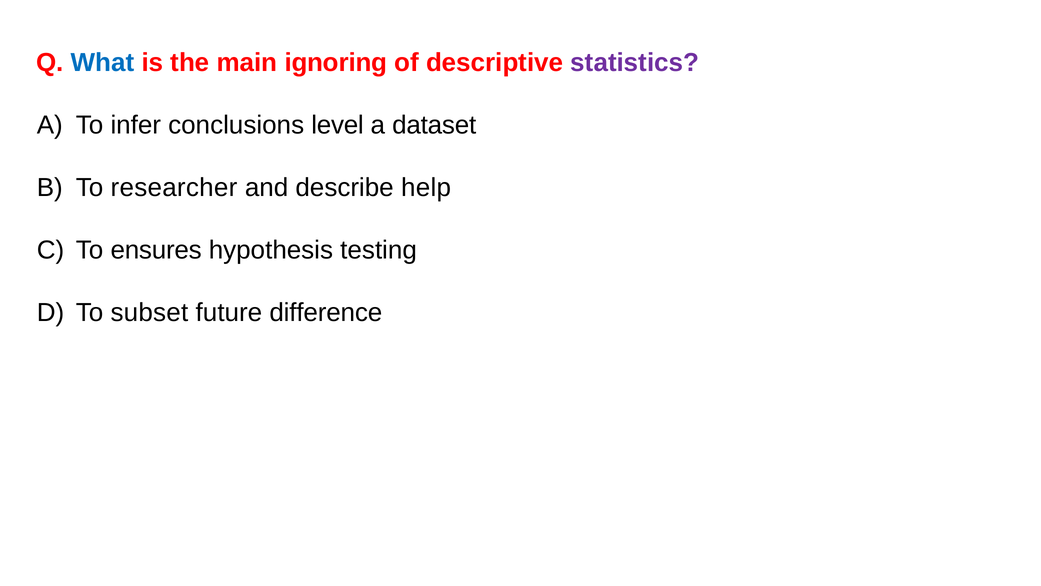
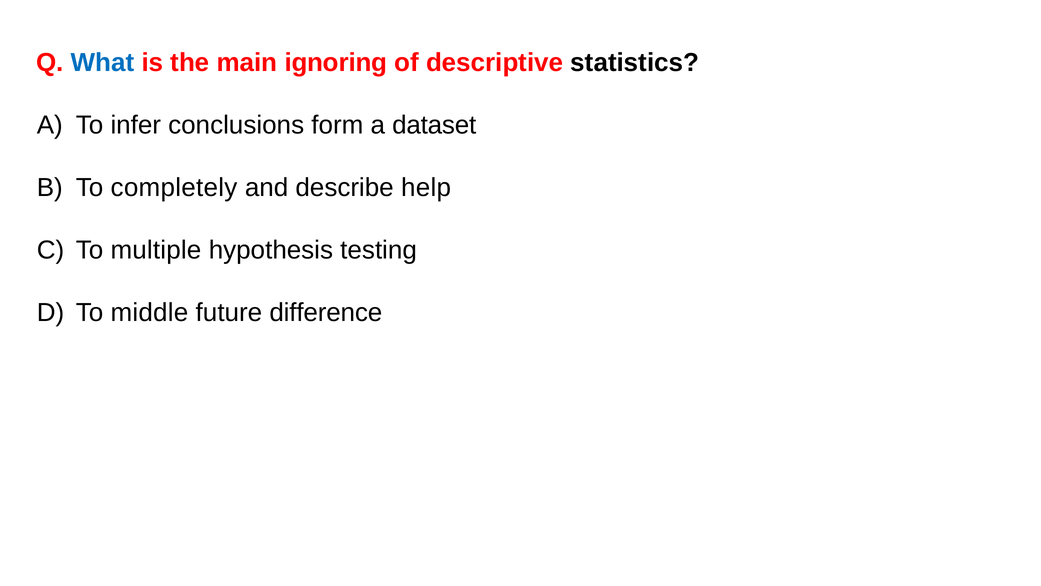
statistics colour: purple -> black (635, 63)
level: level -> form (337, 125)
researcher: researcher -> completely (174, 187)
ensures: ensures -> multiple (156, 250)
subset: subset -> middle (149, 312)
